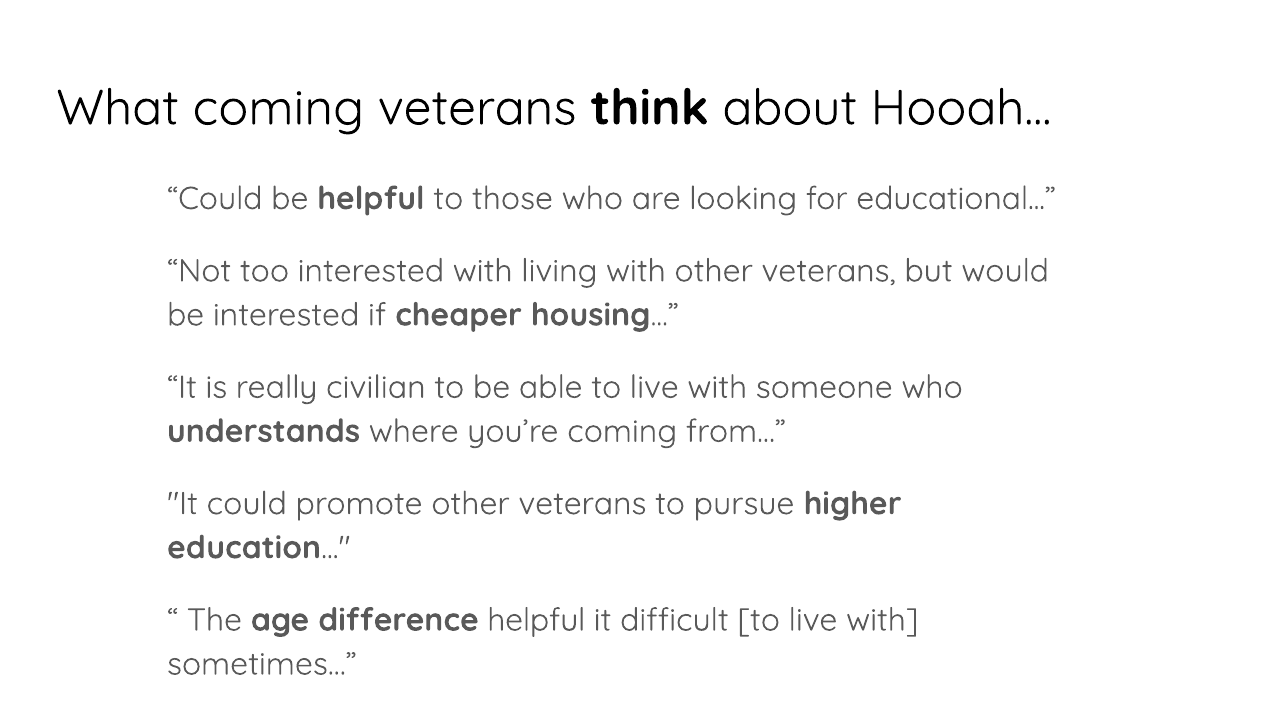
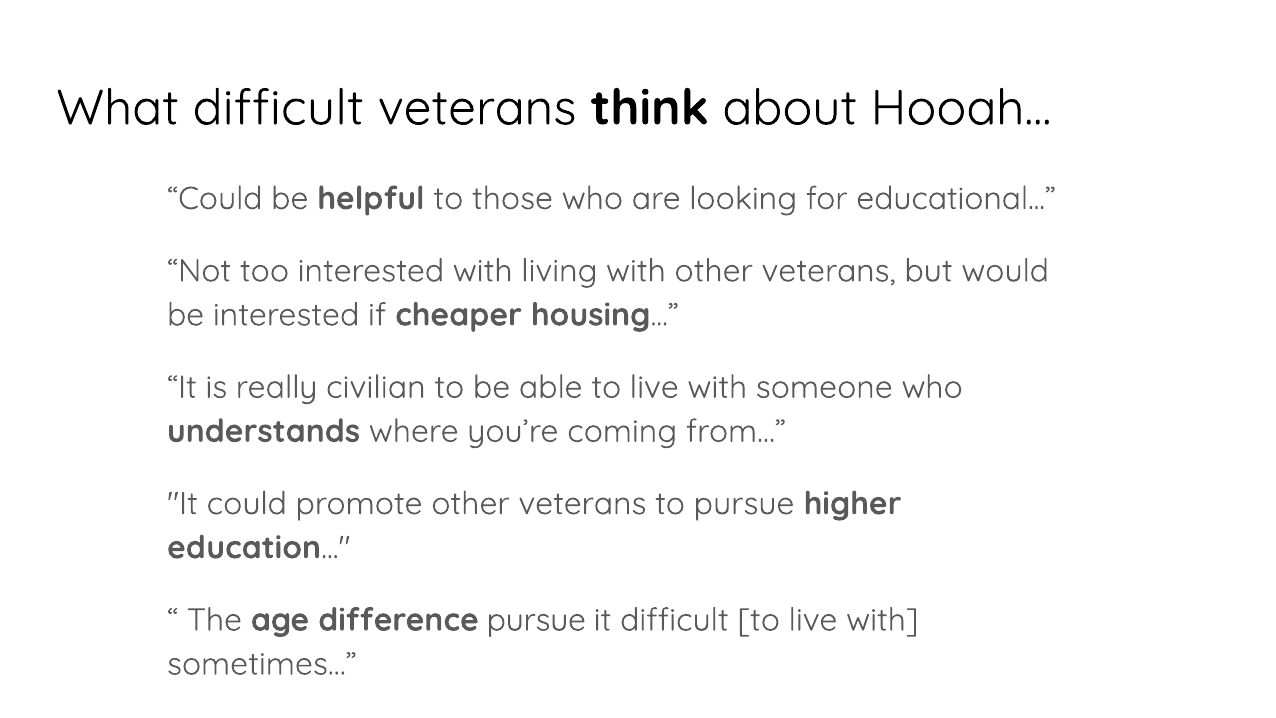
What coming: coming -> difficult (278, 108)
difference helpful: helpful -> pursue (536, 620)
